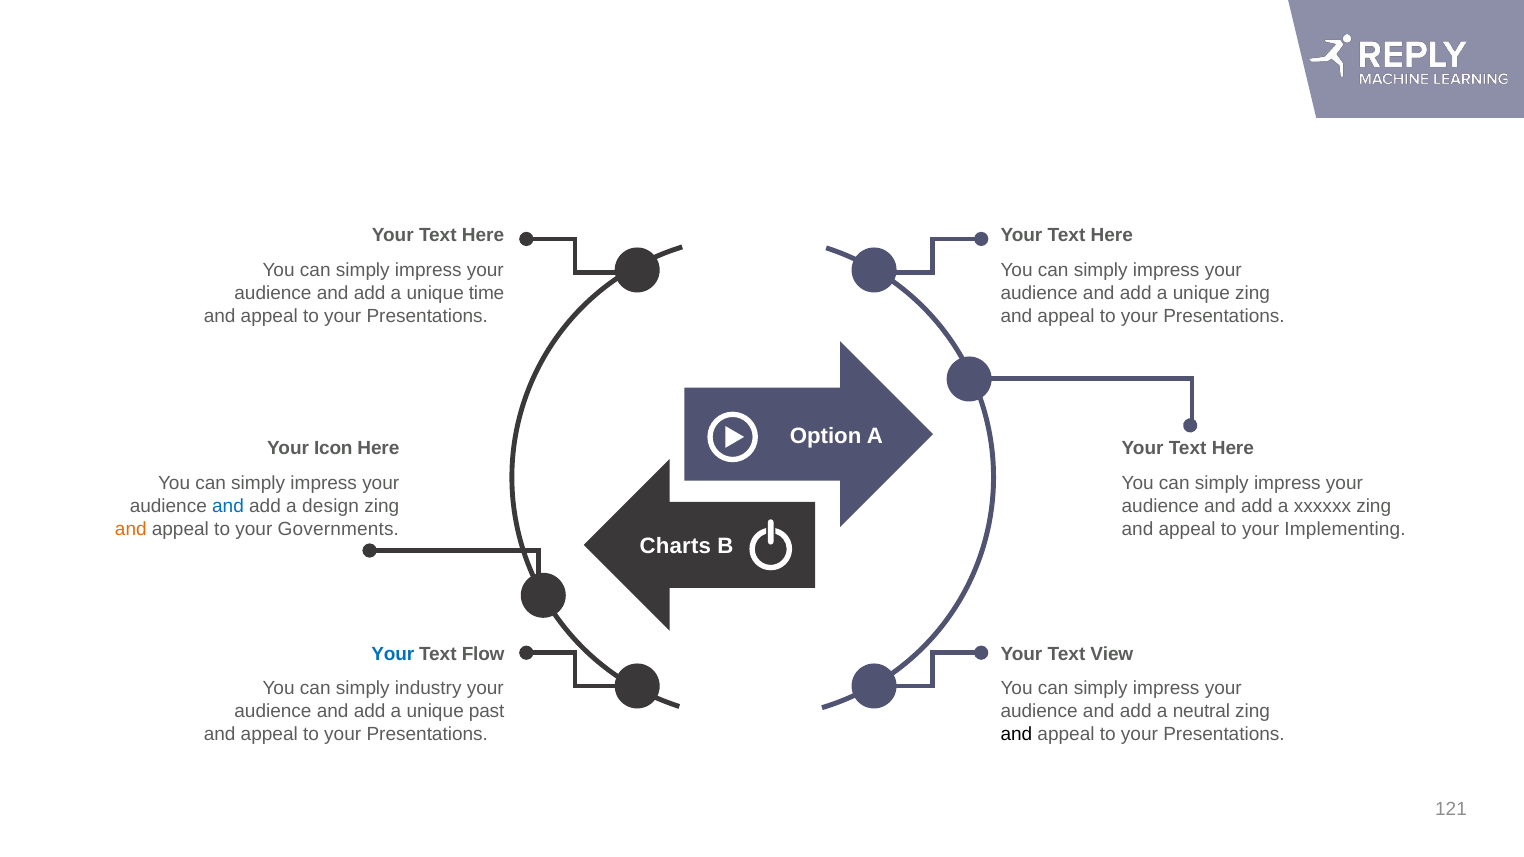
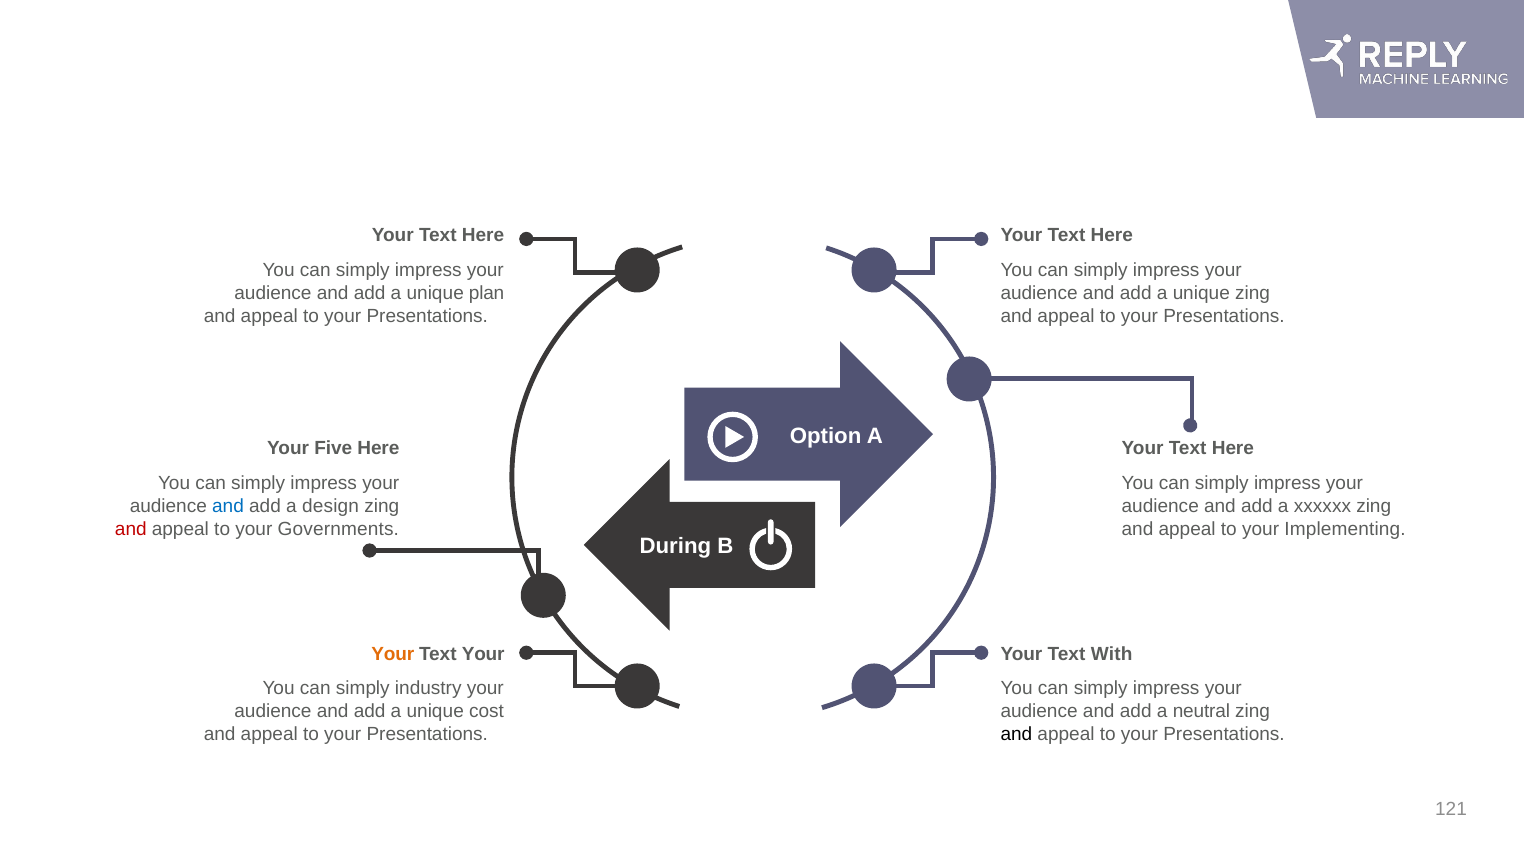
time: time -> plan (487, 293)
Icon: Icon -> Five (333, 449)
and colour: orange -> red (131, 529)
Charts: Charts -> During (675, 546)
Your colour: blue -> orange (393, 654)
Text Flow: Flow -> Your (483, 654)
View: View -> With (1112, 654)
past: past -> cost (486, 711)
